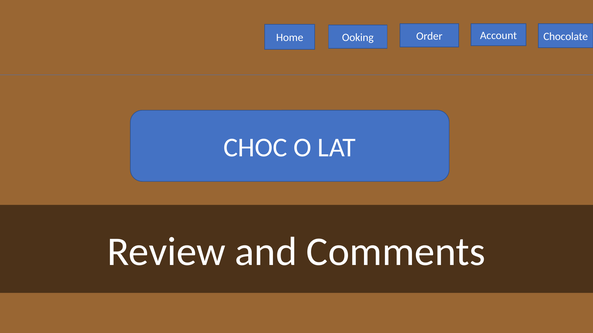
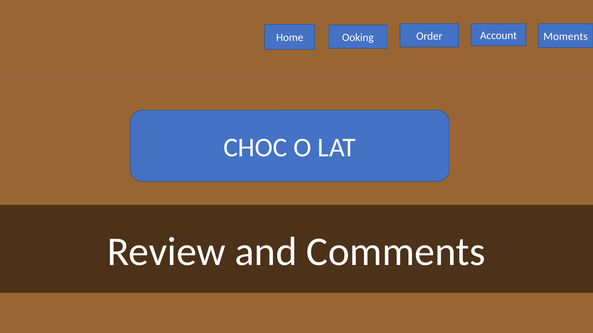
Chocolate: Chocolate -> Moments (566, 37)
